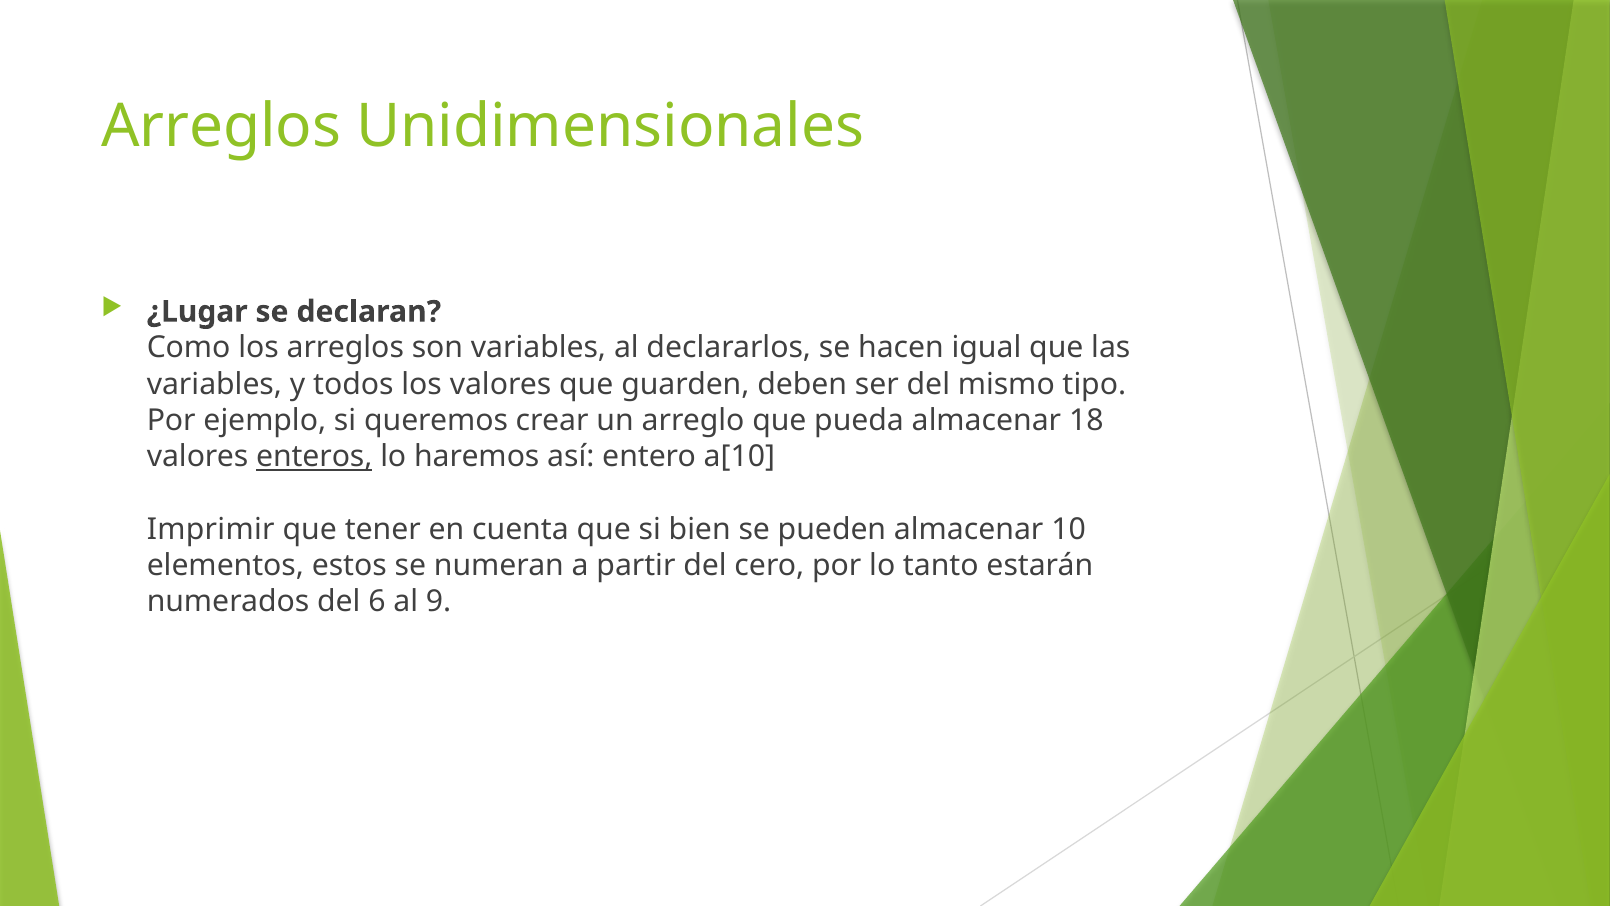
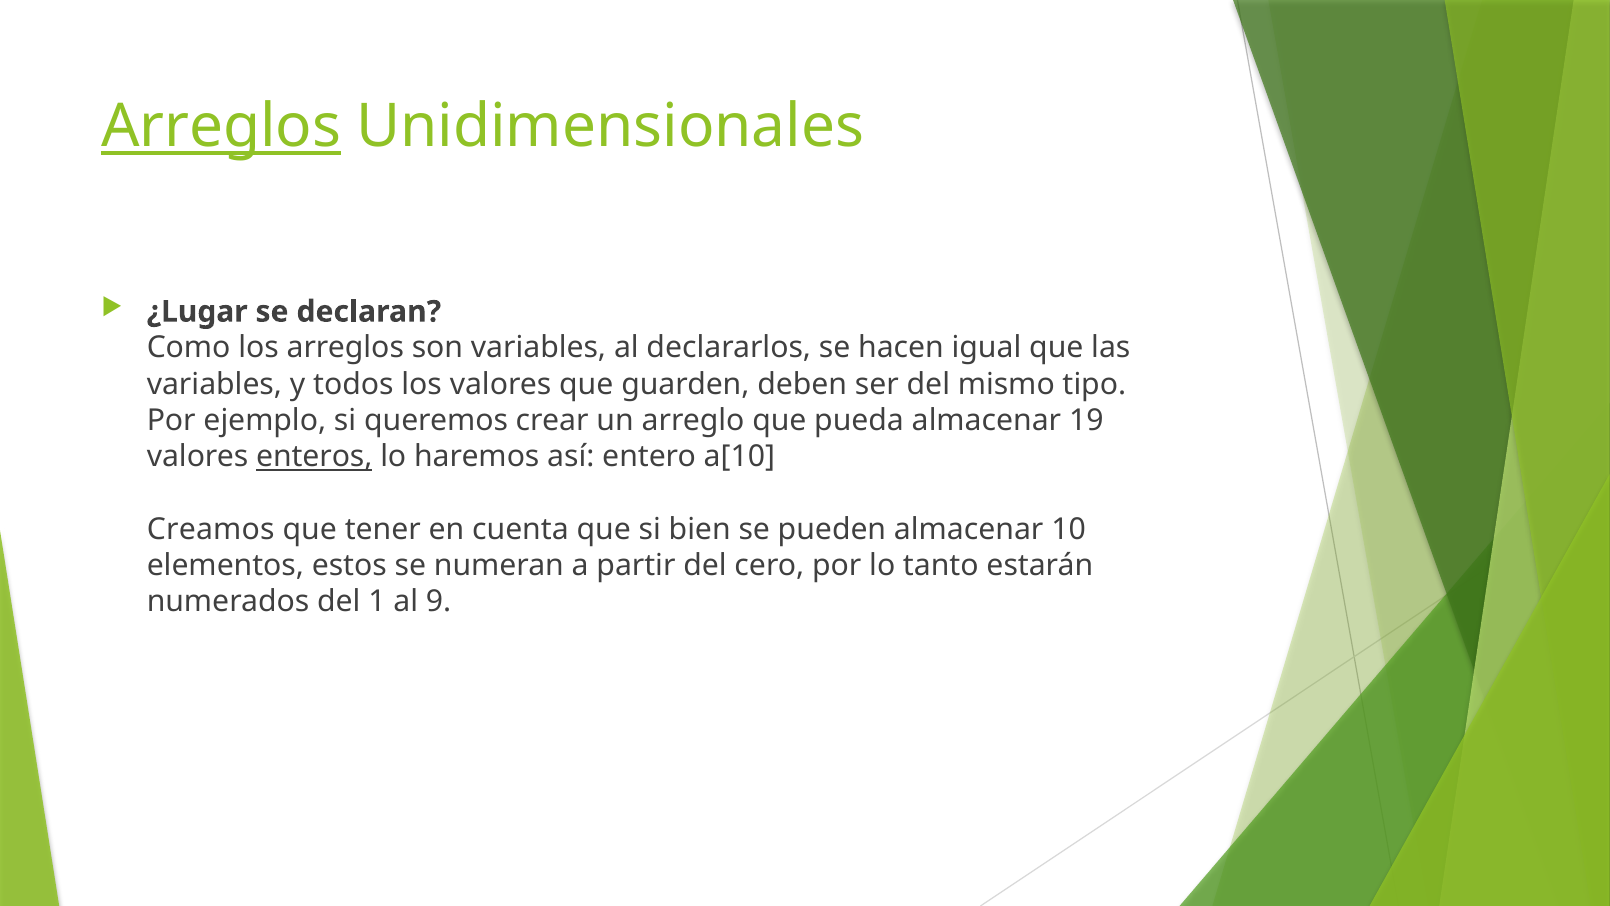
Arreglos underline: none -> present (221, 127)
18: 18 -> 19 (1086, 420)
Imprimir: Imprimir -> Creamos (211, 529)
6: 6 -> 1 (377, 601)
